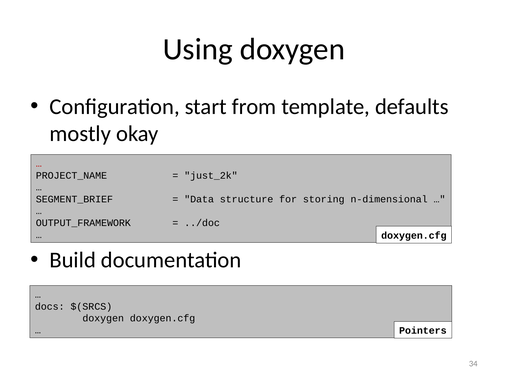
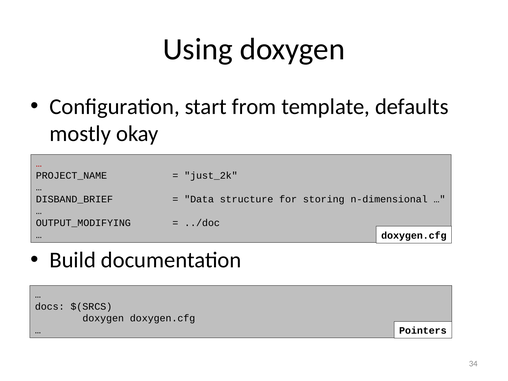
SEGMENT_BRIEF: SEGMENT_BRIEF -> DISBAND_BRIEF (74, 199)
OUTPUT_FRAMEWORK: OUTPUT_FRAMEWORK -> OUTPUT_MODIFYING (83, 223)
